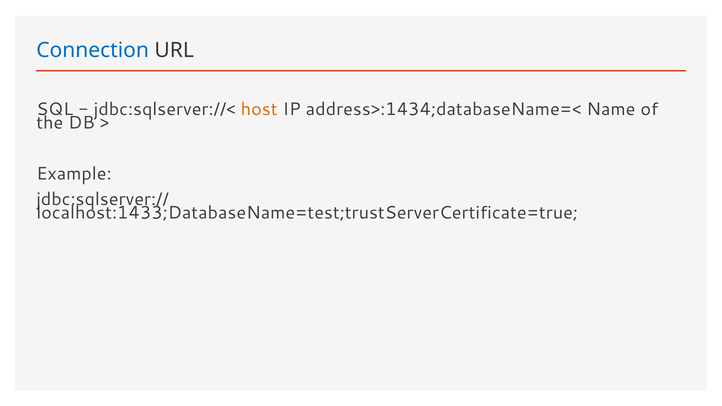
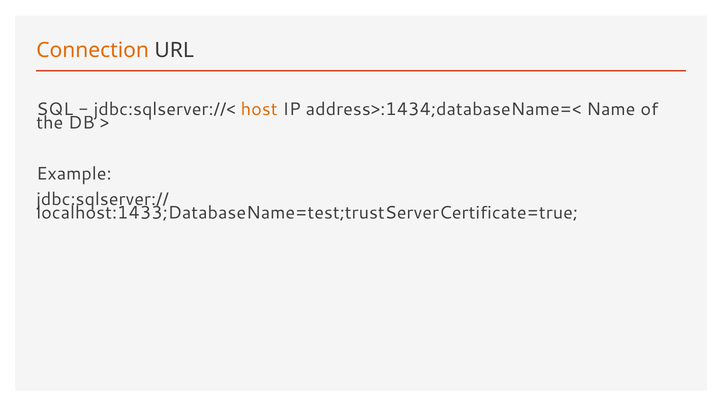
Connection colour: blue -> orange (93, 51)
